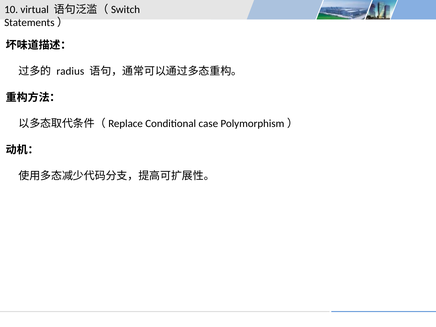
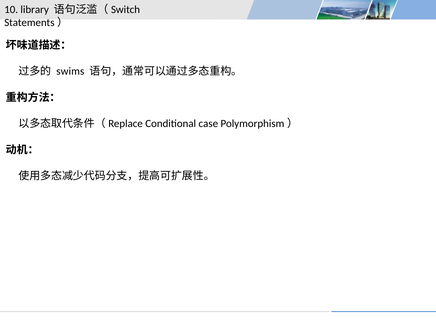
virtual: virtual -> library (35, 9)
radius: radius -> swims (70, 71)
